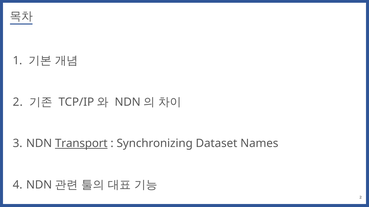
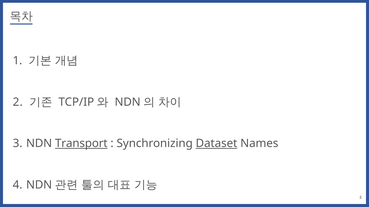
Dataset underline: none -> present (217, 144)
